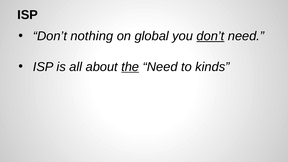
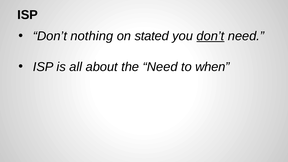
global: global -> stated (152, 36)
the underline: present -> none (130, 67)
kinds: kinds -> when (212, 67)
